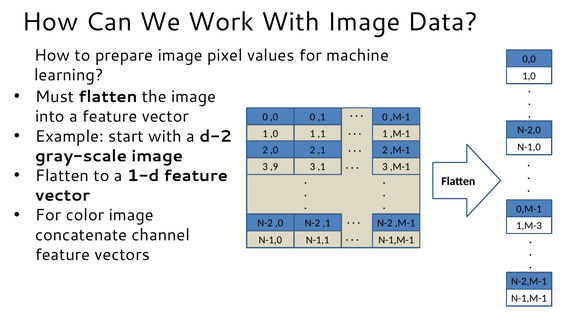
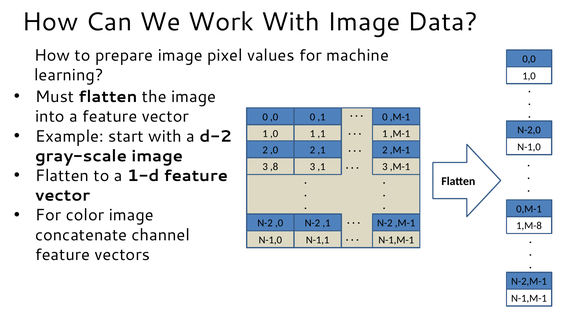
,9: ,9 -> ,8 (274, 167)
1,M-3: 1,M-3 -> 1,M-8 (529, 226)
